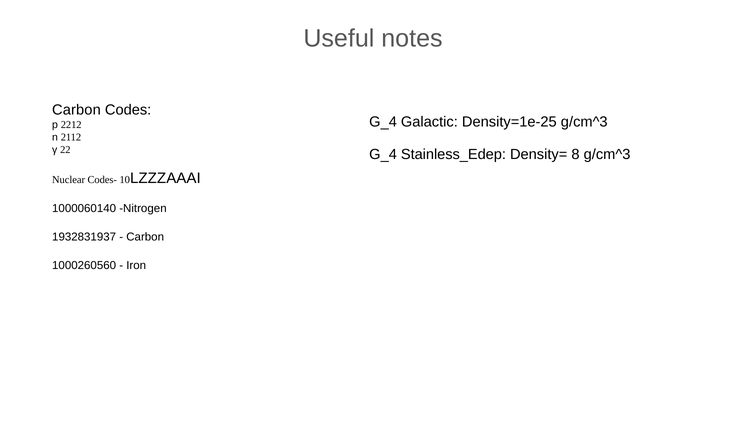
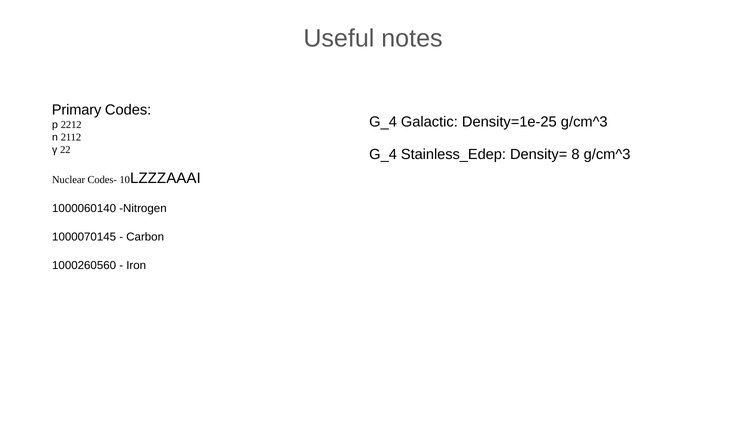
Carbon: Carbon -> Primary (77, 110)
1932831937: 1932831937 -> 1000070145 (84, 237)
